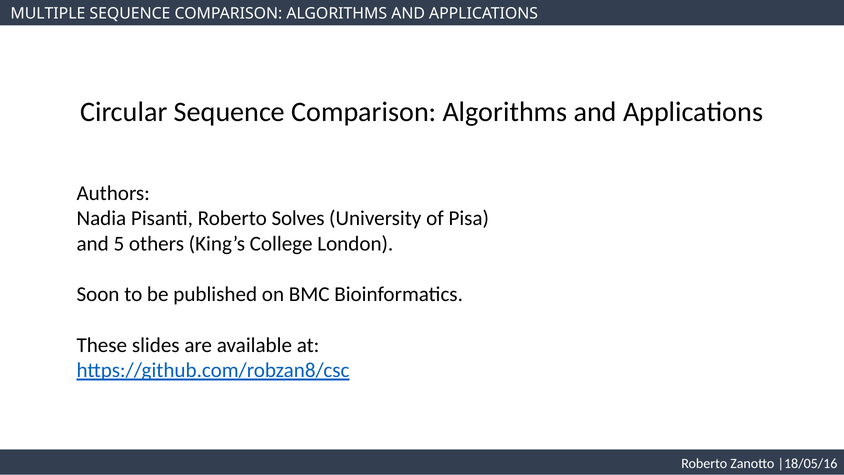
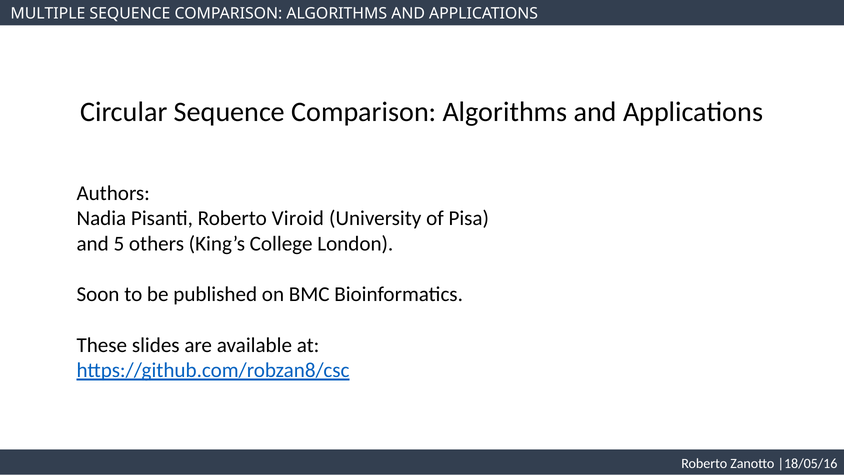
Solves: Solves -> Viroid (298, 218)
